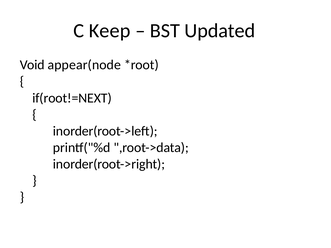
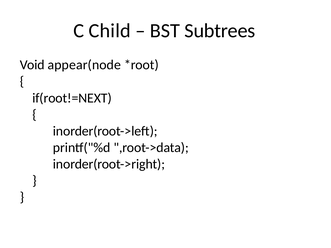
Keep: Keep -> Child (110, 31)
Updated: Updated -> Subtrees (220, 31)
